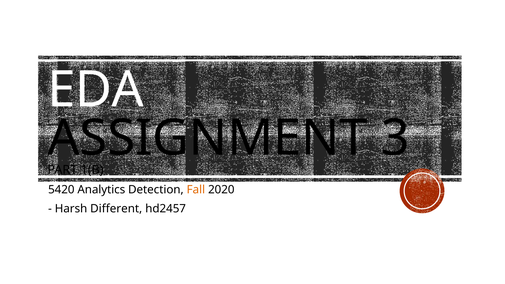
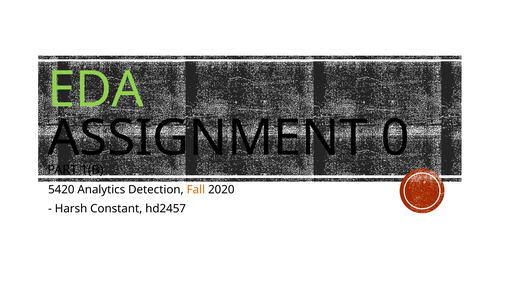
EDA colour: white -> light green (96, 90)
3: 3 -> 0 (395, 138)
Different: Different -> Constant (116, 209)
